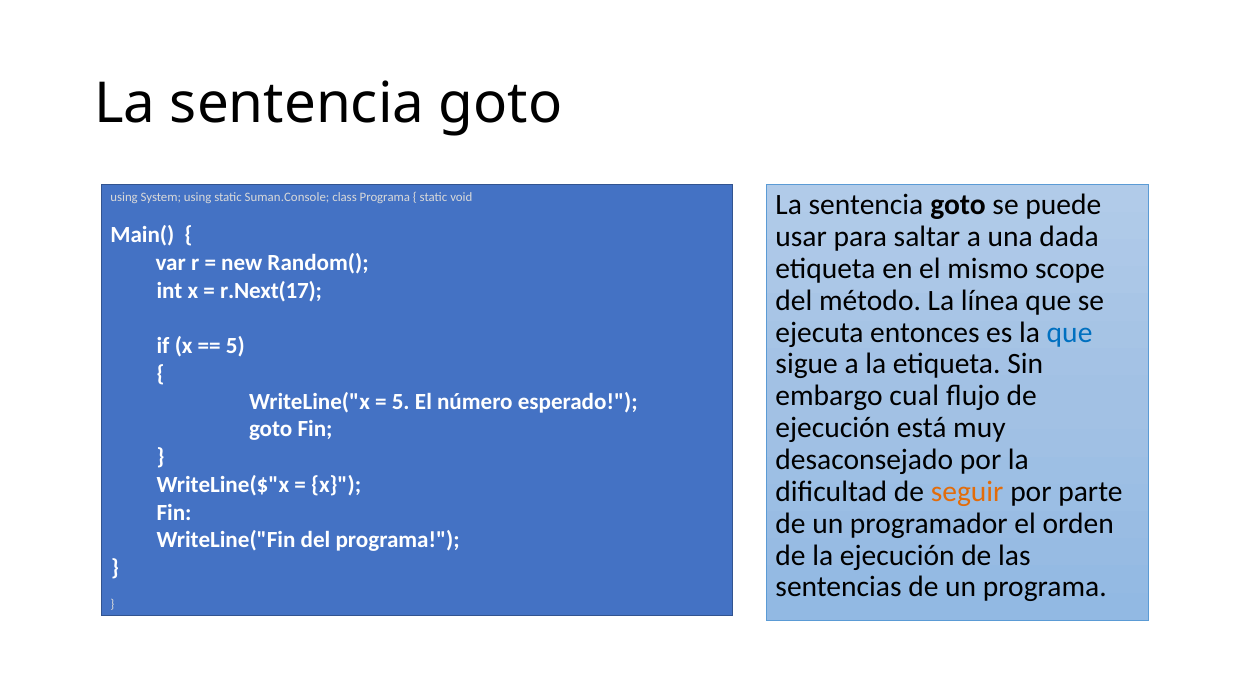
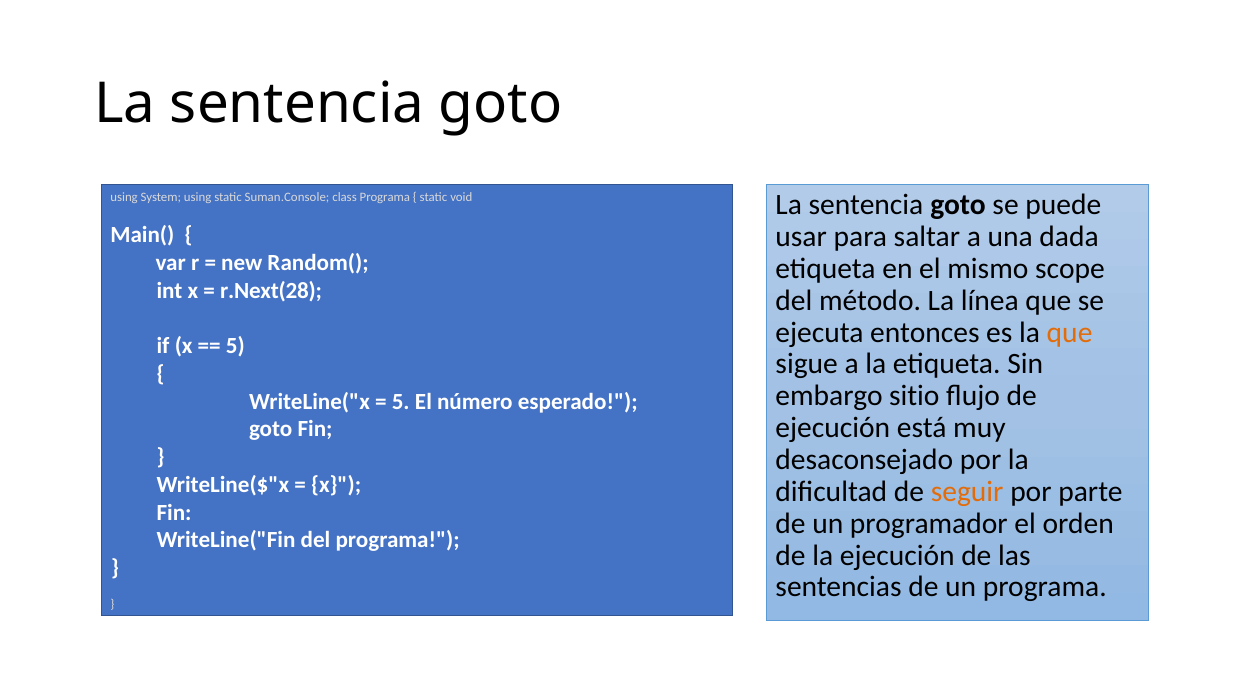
r.Next(17: r.Next(17 -> r.Next(28 (271, 291)
que colour: blue -> orange (1070, 333)
cual: cual -> sitio (914, 396)
